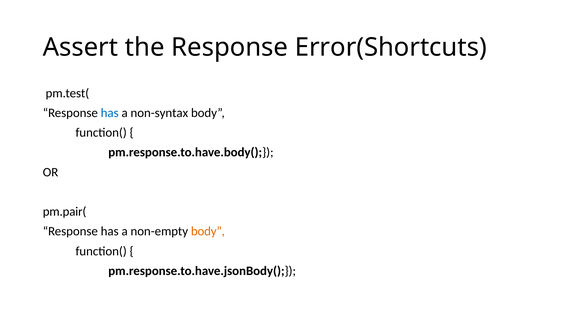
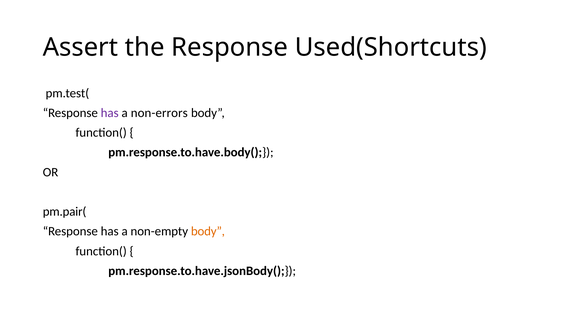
Error(Shortcuts: Error(Shortcuts -> Used(Shortcuts (391, 47)
has colour: blue -> purple (110, 113)
non-syntax: non-syntax -> non-errors (159, 113)
